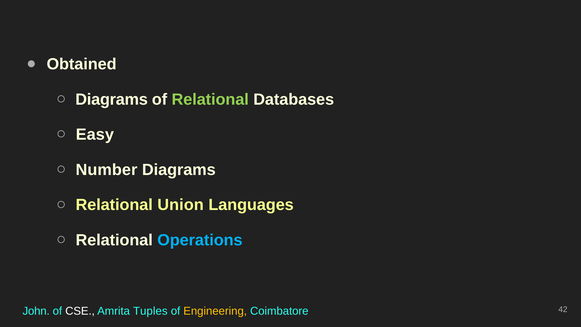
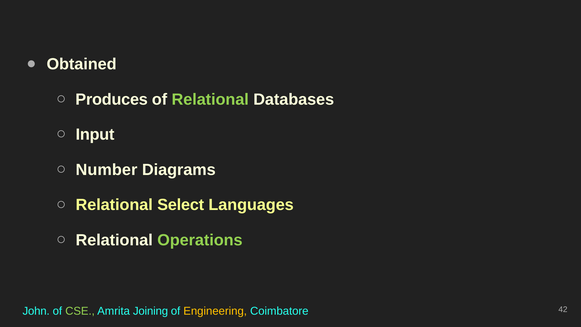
Diagrams: Diagrams -> Produces (112, 99)
Easy: Easy -> Input (95, 134)
Union: Union -> Select (181, 205)
Operations colour: light blue -> light green (200, 240)
CSE colour: white -> light green (80, 311)
Tuples: Tuples -> Joining (150, 311)
